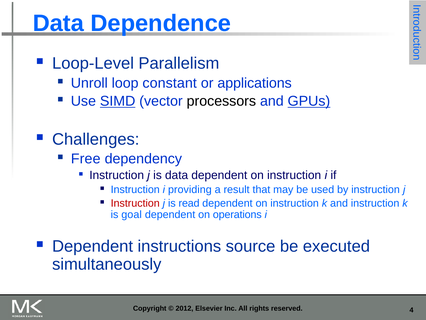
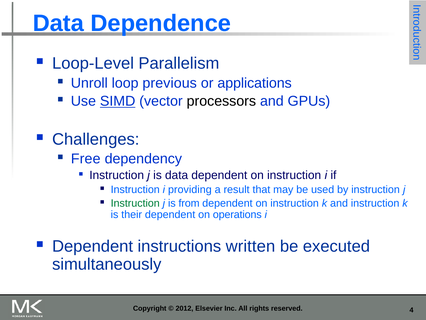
constant: constant -> previous (170, 83)
GPUs underline: present -> none (309, 101)
Instruction colour: red -> green (135, 203)
read: read -> from (189, 203)
goal: goal -> their (132, 214)
source: source -> written (250, 246)
